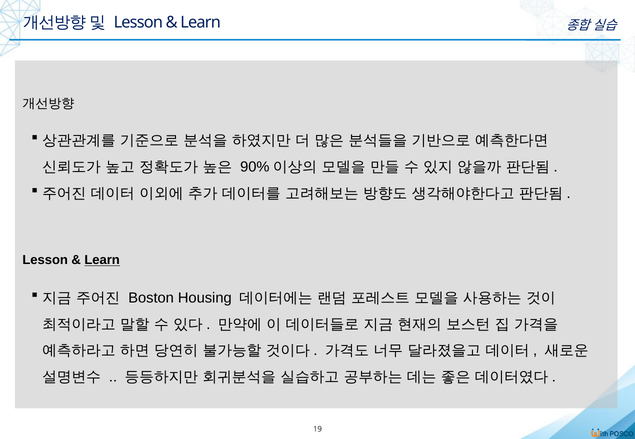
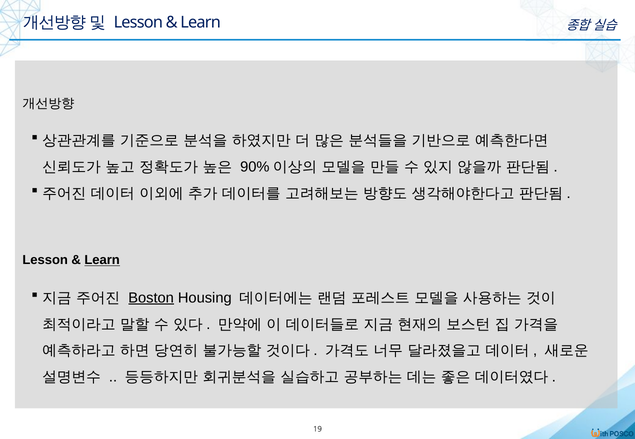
Boston underline: none -> present (151, 298)
